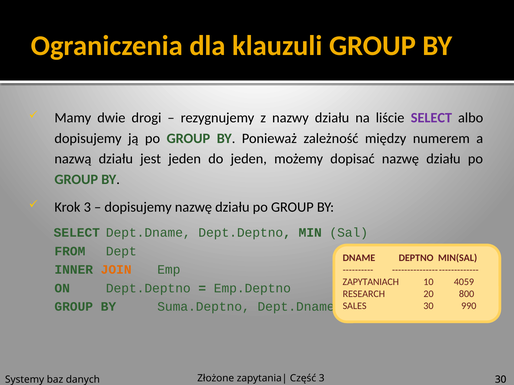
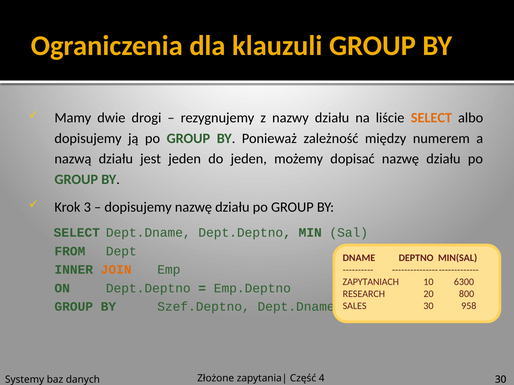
SELECT colour: purple -> orange (431, 118)
4059: 4059 -> 6300 (464, 282)
Suma.Deptno: Suma.Deptno -> Szef.Deptno (204, 307)
990: 990 -> 958 (469, 306)
Część 3: 3 -> 4 (322, 379)
